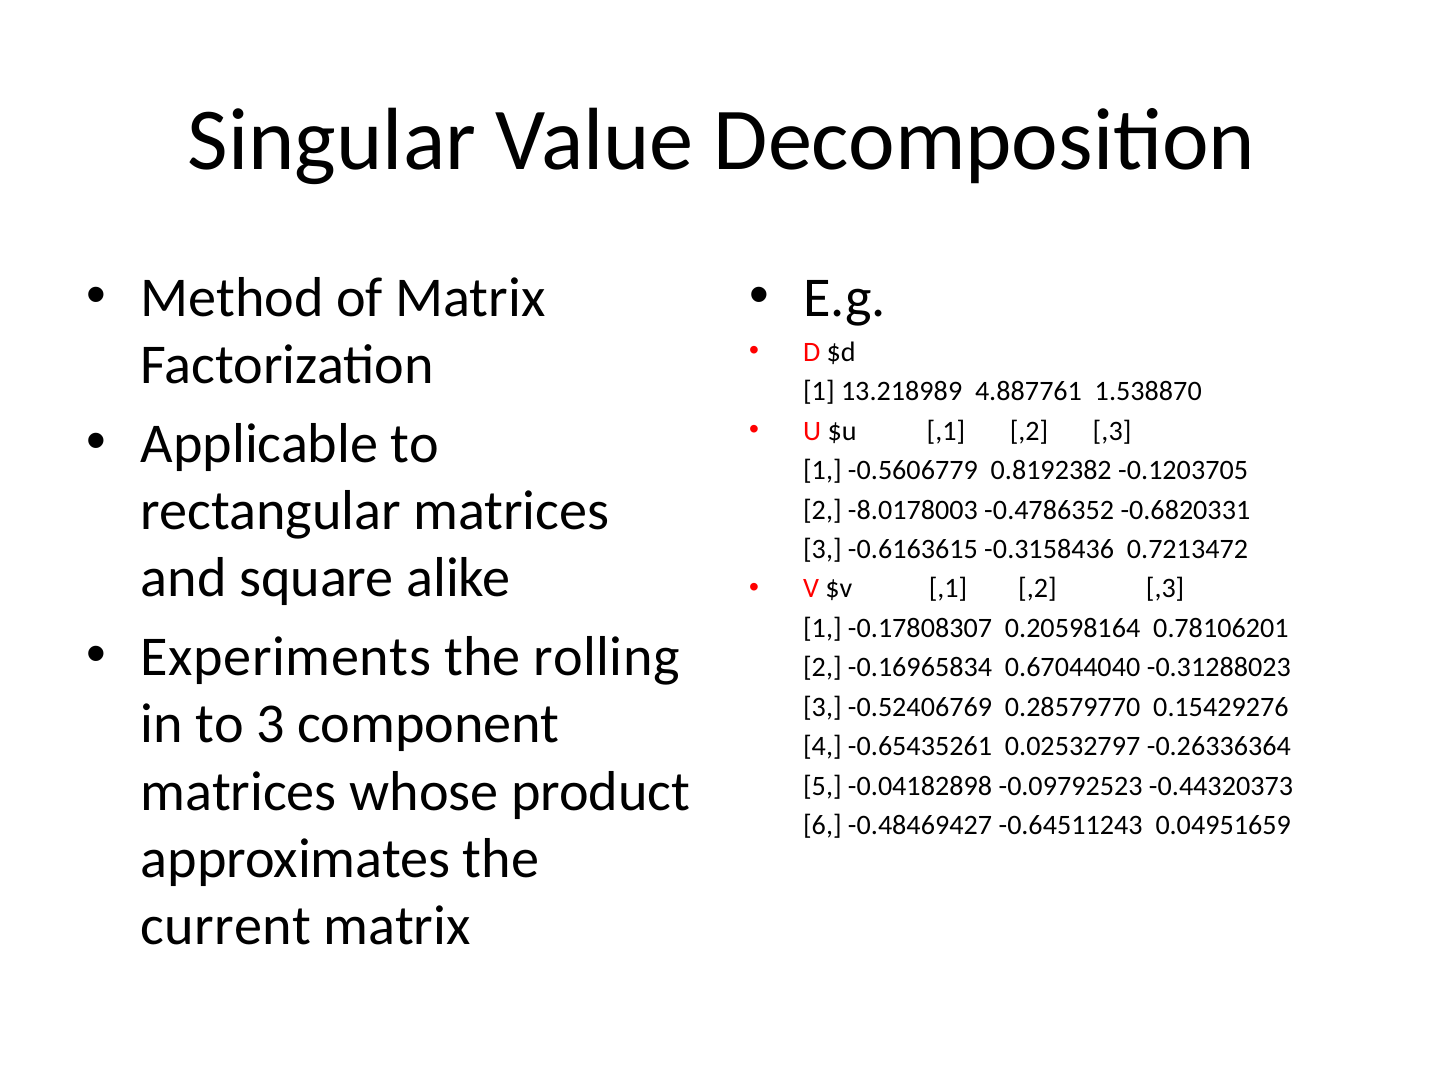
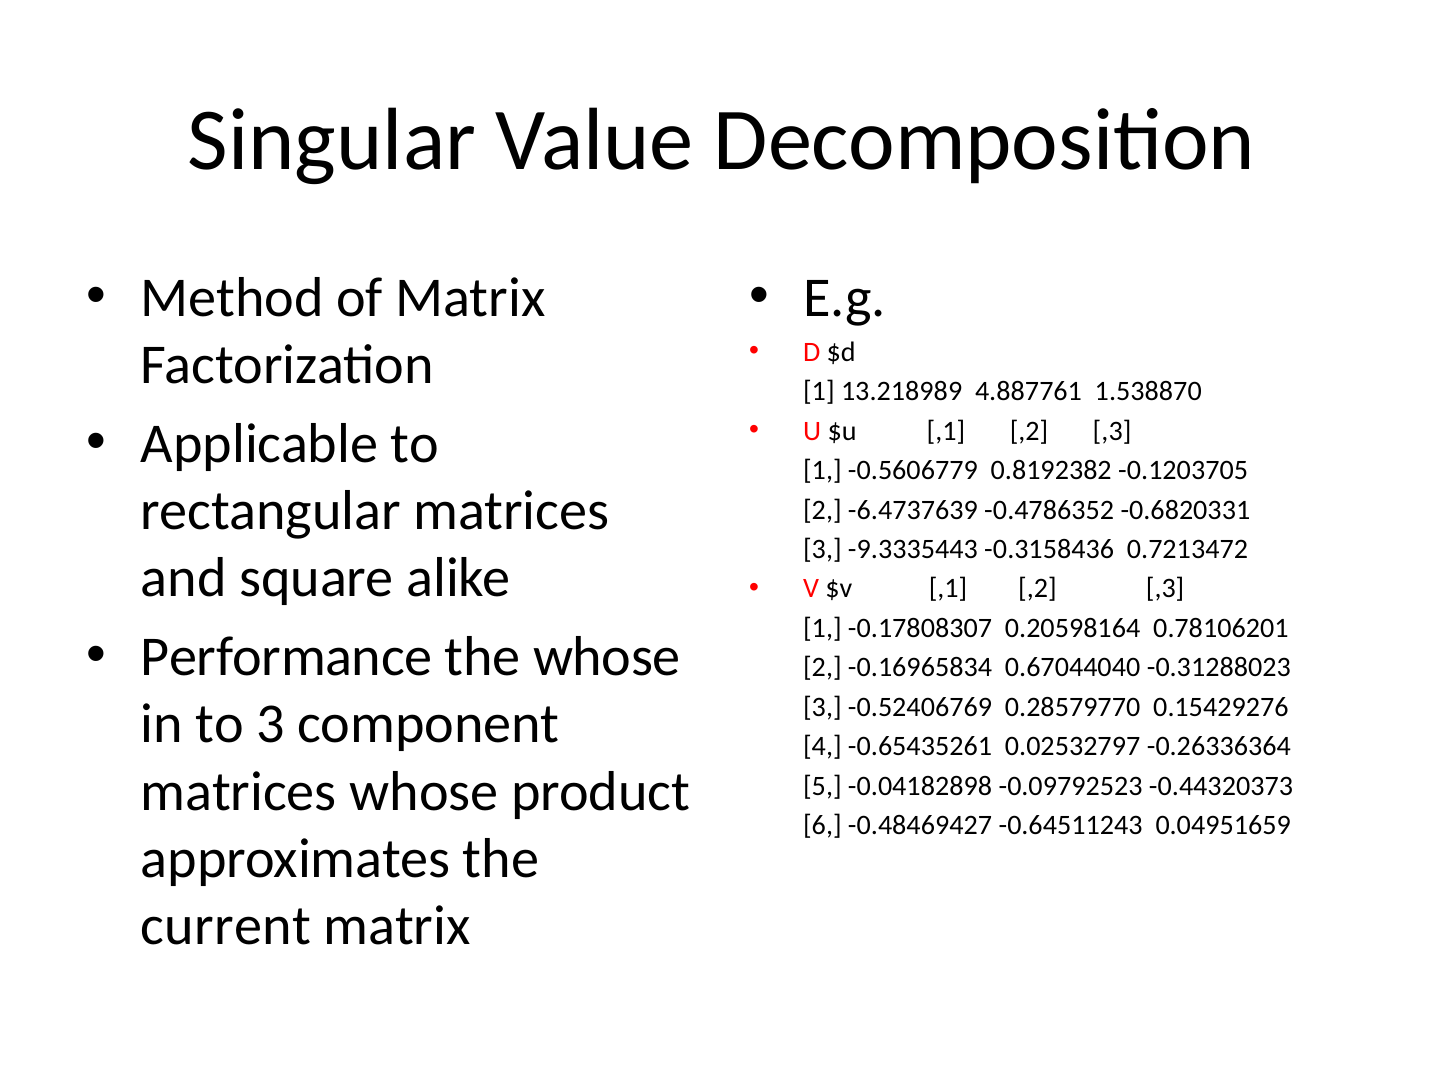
-8.0178003: -8.0178003 -> -6.4737639 (913, 510)
-0.6163615: -0.6163615 -> -9.3335443 (913, 549)
Experiments: Experiments -> Performance (287, 657)
the rolling: rolling -> whose (607, 657)
